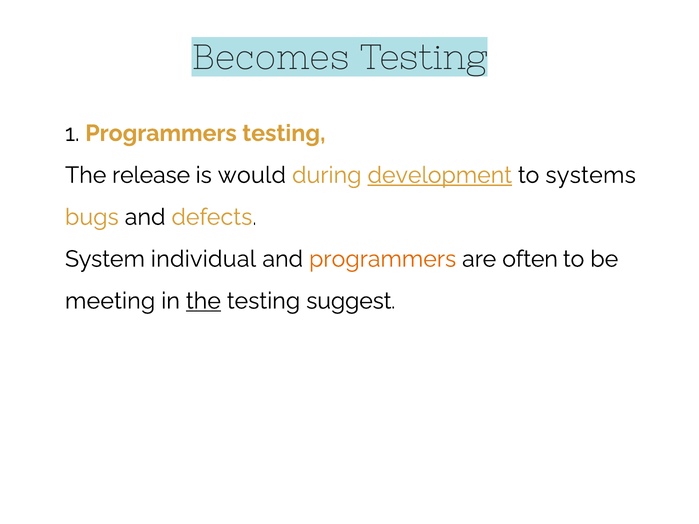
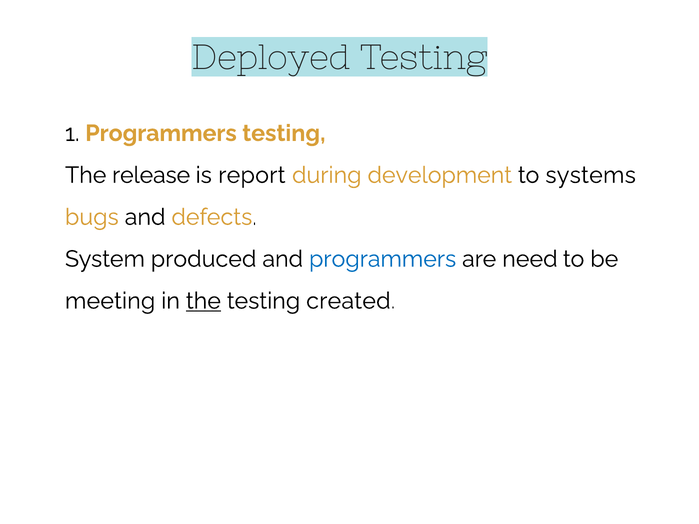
Becomes: Becomes -> Deployed (271, 58)
would: would -> report (252, 175)
development underline: present -> none (440, 175)
individual: individual -> produced (204, 259)
programmers colour: orange -> blue (383, 259)
often: often -> need (530, 259)
suggest: suggest -> created (351, 301)
